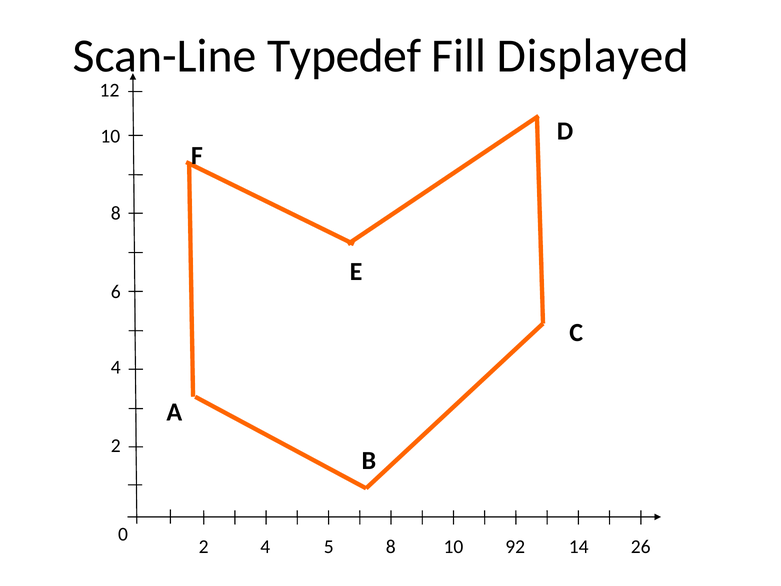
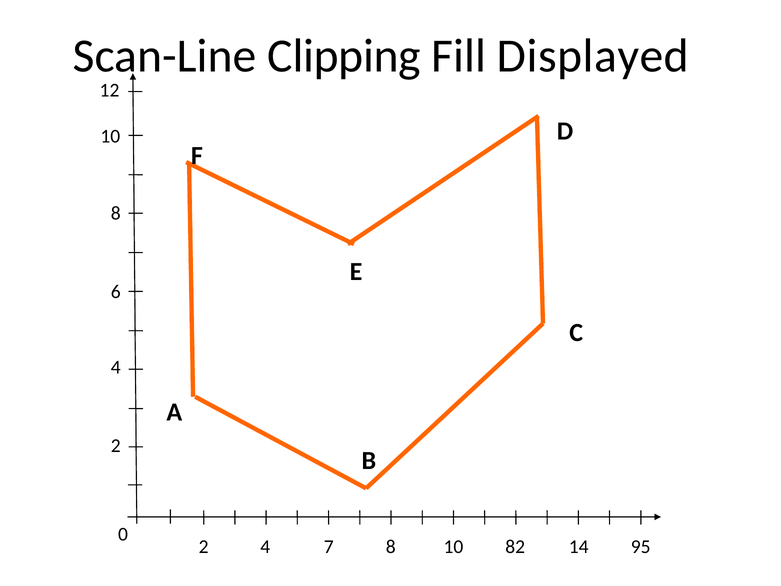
Typedef: Typedef -> Clipping (344, 56)
5: 5 -> 7 (329, 546)
92: 92 -> 82 (515, 546)
26: 26 -> 95 (641, 546)
